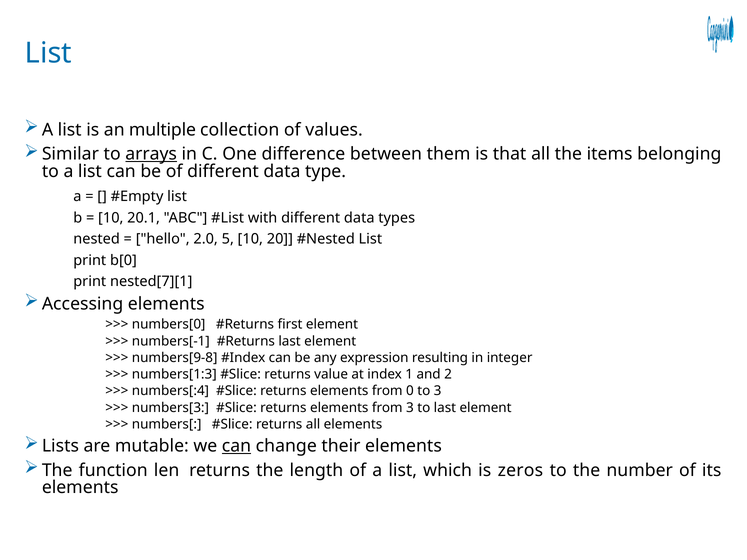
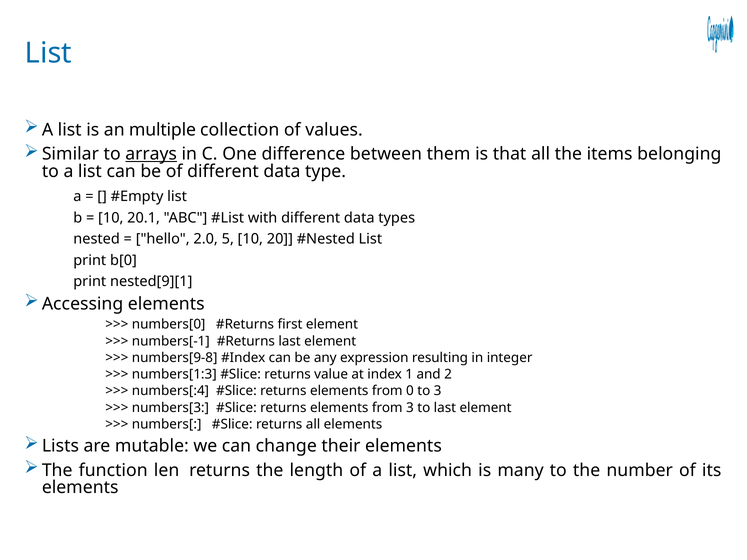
nested[7][1: nested[7][1 -> nested[9][1 (151, 282)
can underline: present -> none (236, 446)
zeros: zeros -> many (521, 470)
